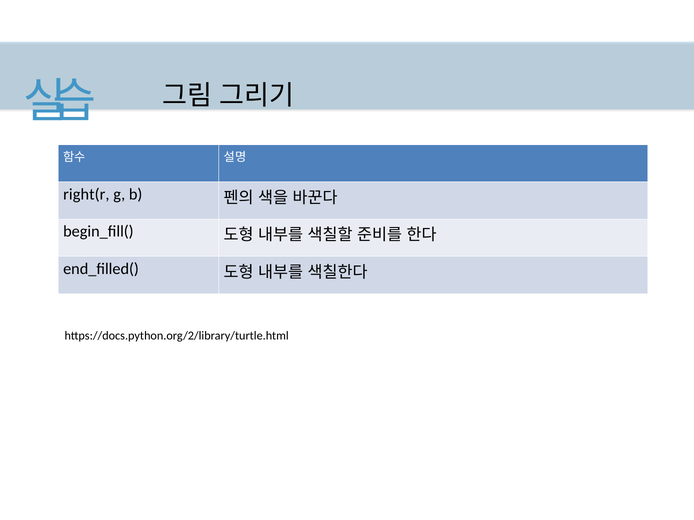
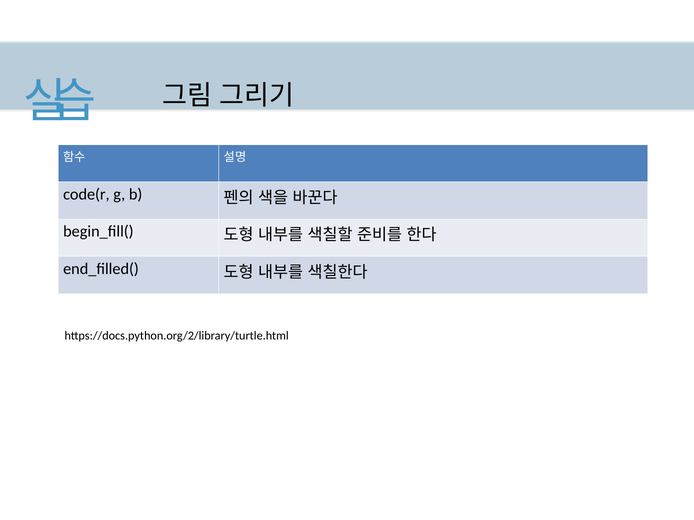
right(r: right(r -> code(r (86, 195)
